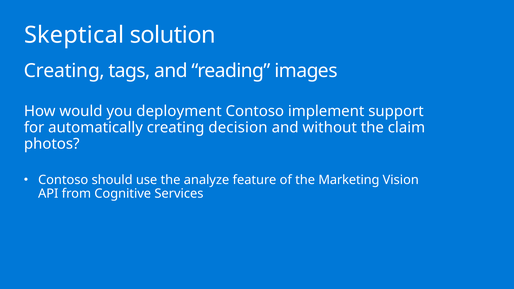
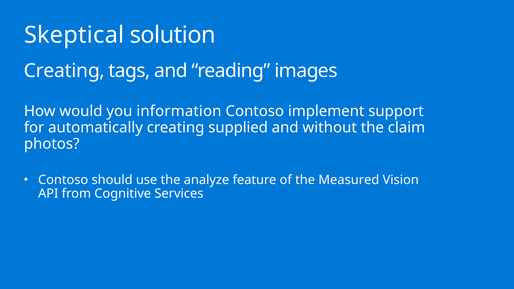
deployment: deployment -> information (179, 111)
decision: decision -> supplied (238, 128)
Marketing: Marketing -> Measured (349, 180)
